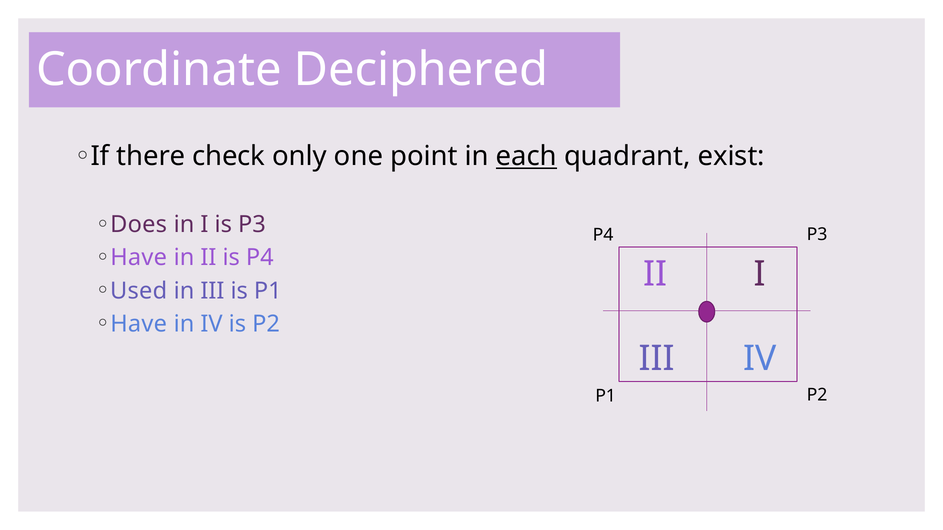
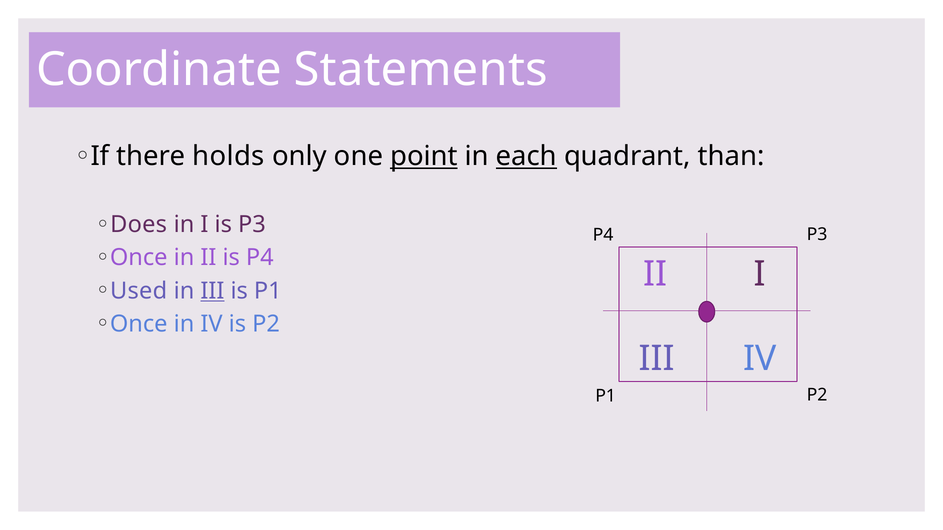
Deciphered: Deciphered -> Statements (421, 70)
check: check -> holds (228, 156)
point underline: none -> present (424, 156)
exist: exist -> than (731, 156)
Have: Have -> Once (139, 258)
III underline: none -> present (212, 291)
Have: Have -> Once (139, 324)
